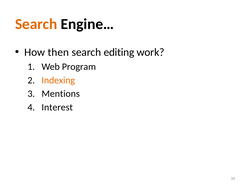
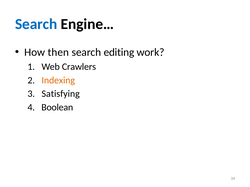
Search colour: orange -> blue (36, 24)
Program: Program -> Crawlers (79, 67)
Mentions: Mentions -> Satisfying (61, 94)
Interest: Interest -> Boolean (57, 108)
